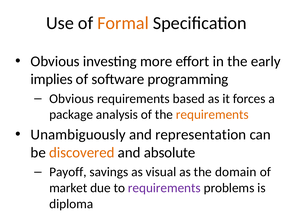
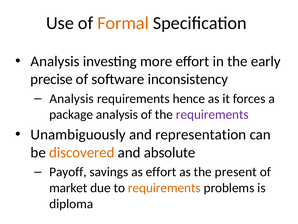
Obvious: Obvious -> Analysis (55, 61)
implies: implies -> precise (52, 79)
programming: programming -> inconsistency (188, 79)
Obvious: Obvious -> Analysis (72, 98)
based: based -> hence (189, 98)
requirements colour: orange -> purple (212, 114)
as visual: visual -> effort (161, 172)
domain: domain -> present (236, 172)
requirements colour: purple -> orange (164, 188)
